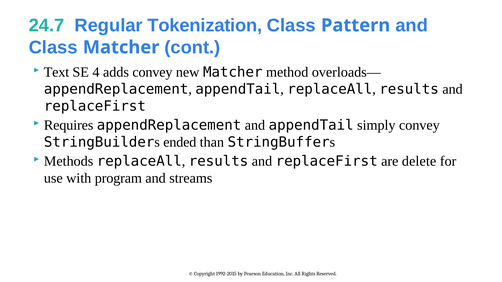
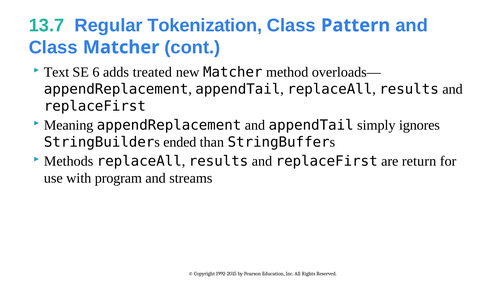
24.7: 24.7 -> 13.7 (47, 25)
4: 4 -> 6 (96, 72)
adds convey: convey -> treated (152, 72)
Requires: Requires -> Meaning (69, 125)
simply convey: convey -> ignores (419, 125)
delete: delete -> return (419, 161)
